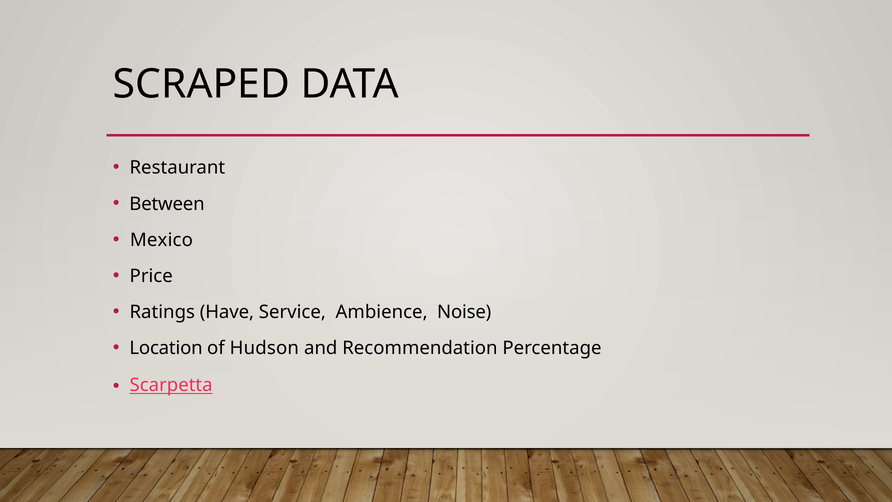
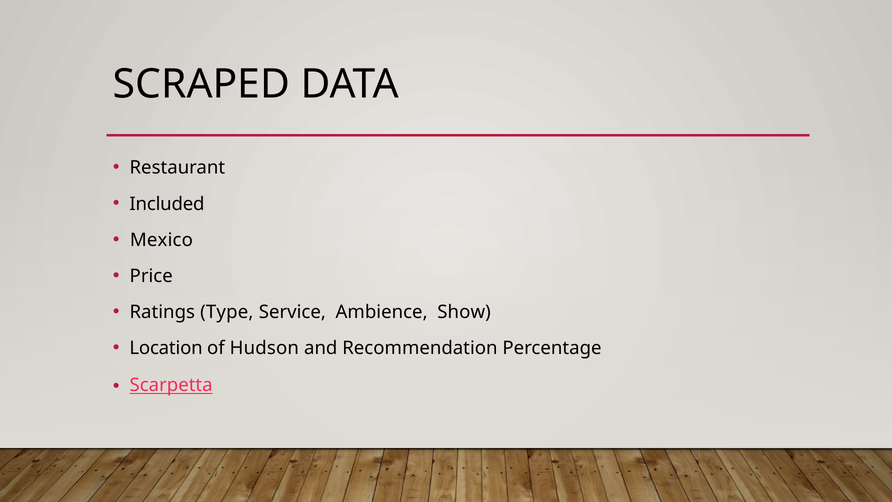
Between: Between -> Included (167, 204)
Have: Have -> Type (227, 312)
Noise: Noise -> Show (464, 312)
